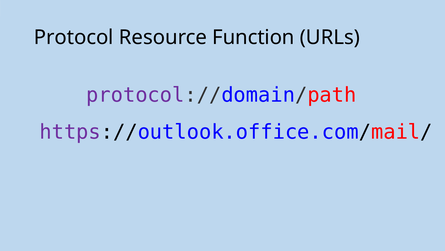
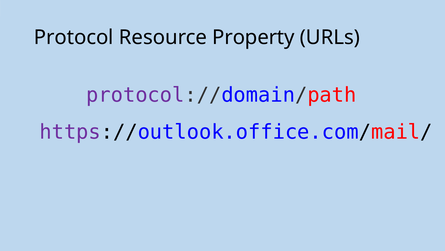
Function: Function -> Property (253, 37)
